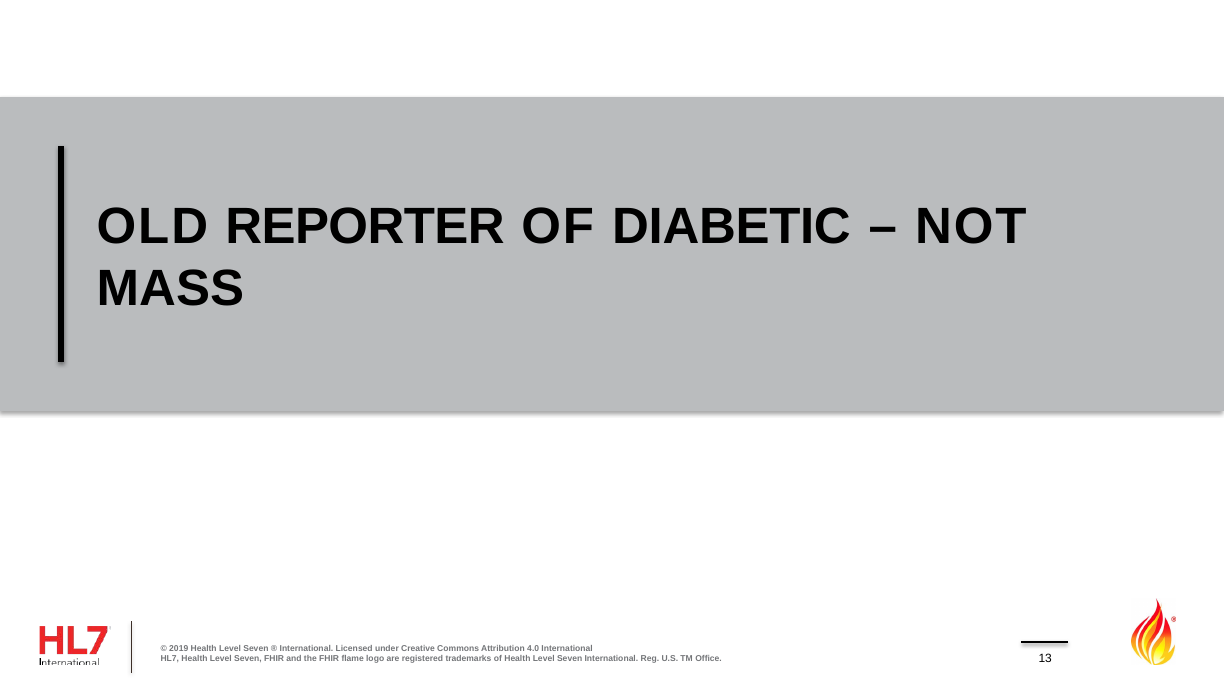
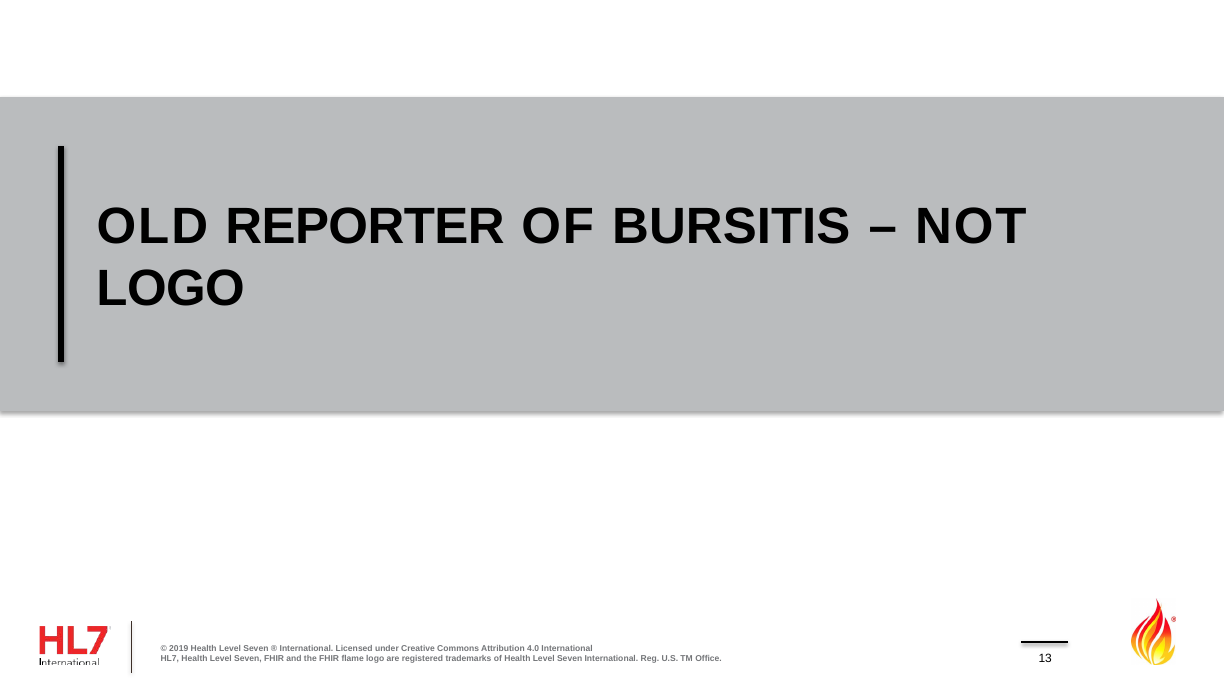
DIABETIC: DIABETIC -> BURSITIS (731, 227)
MASS: MASS -> LOGO (171, 288)
